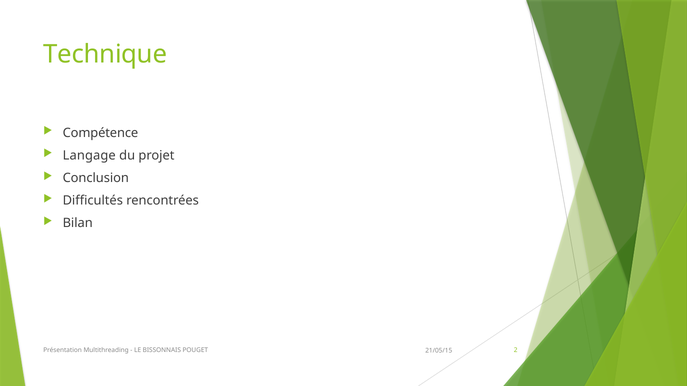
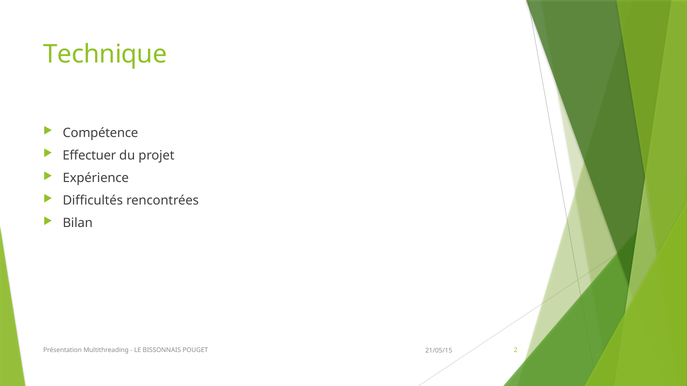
Langage: Langage -> Effectuer (89, 156)
Conclusion: Conclusion -> Expérience (96, 178)
